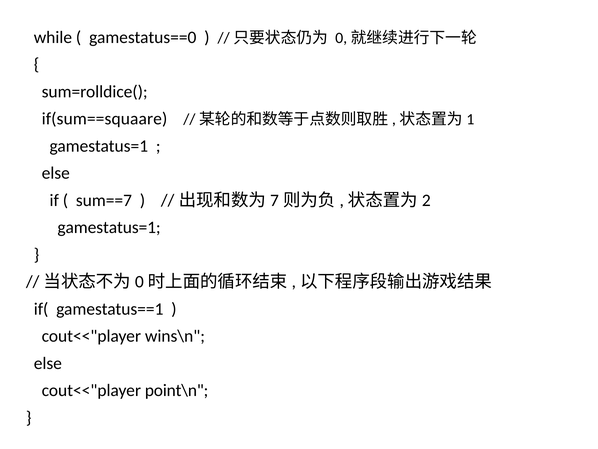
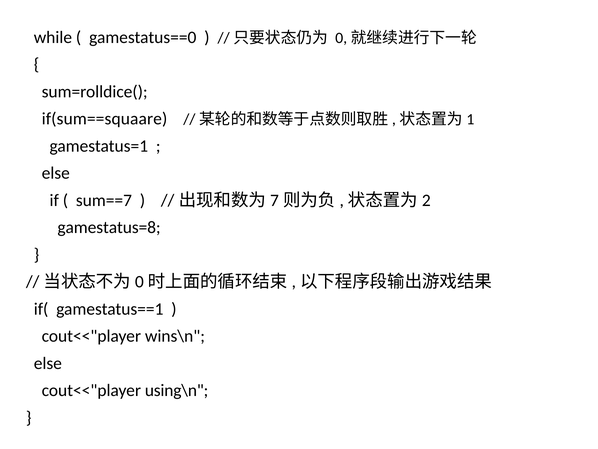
gamestatus=1: gamestatus=1 -> gamestatus=8 (109, 227)
point\n: point\n -> using\n (177, 390)
